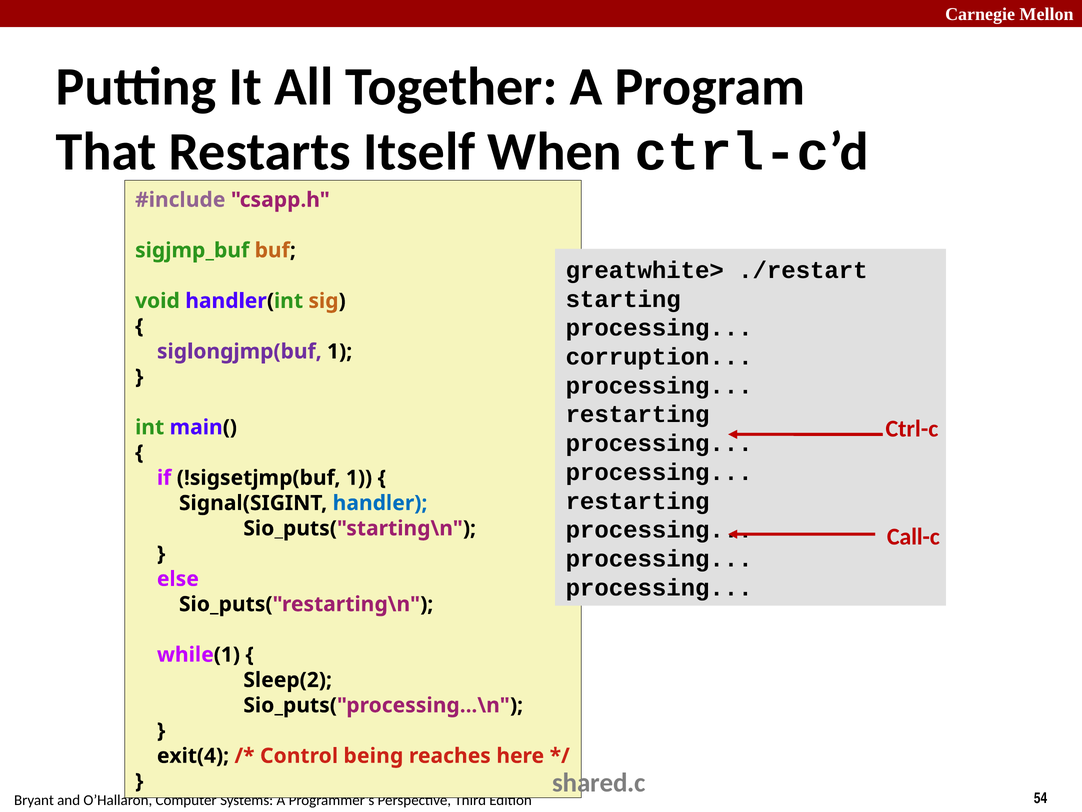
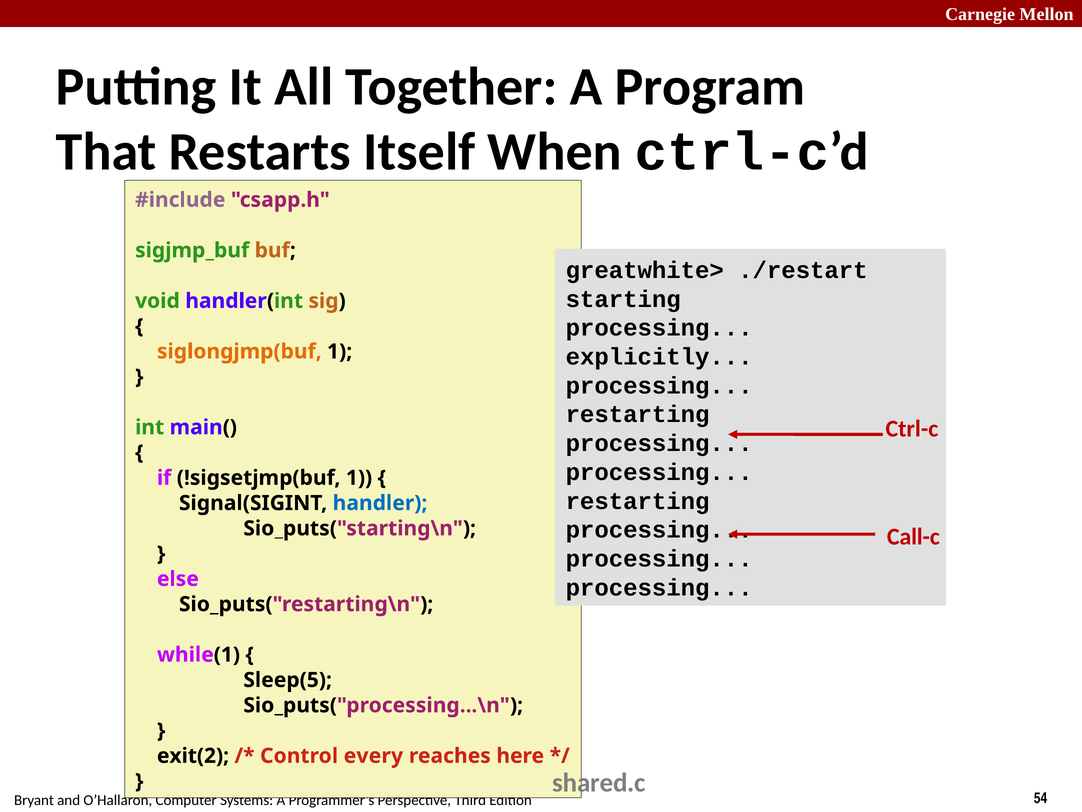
corruption: corruption -> explicitly (659, 357)
siglongjmp(buf colour: purple -> orange (239, 351)
Sleep(2: Sleep(2 -> Sleep(5 (288, 680)
exit(4: exit(4 -> exit(2 (193, 755)
being: being -> every (373, 755)
